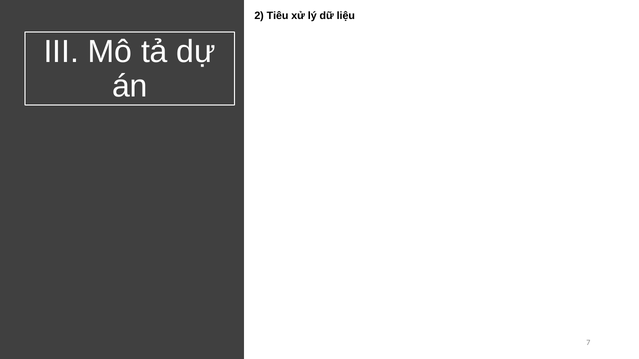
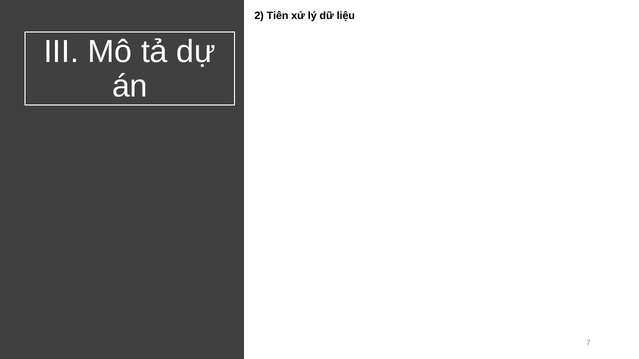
Tiêu: Tiêu -> Tiên (278, 16)
